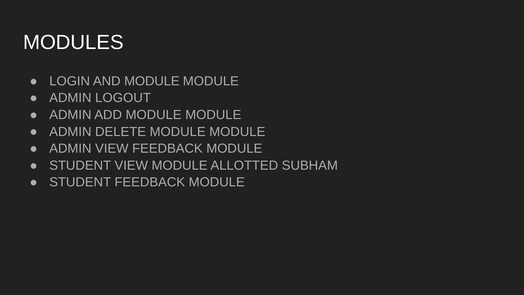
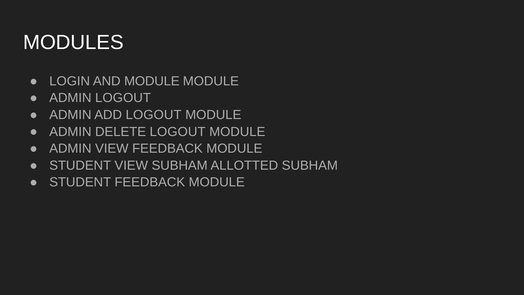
ADD MODULE: MODULE -> LOGOUT (154, 115)
DELETE MODULE: MODULE -> LOGOUT (178, 132)
VIEW MODULE: MODULE -> SUBHAM (180, 165)
